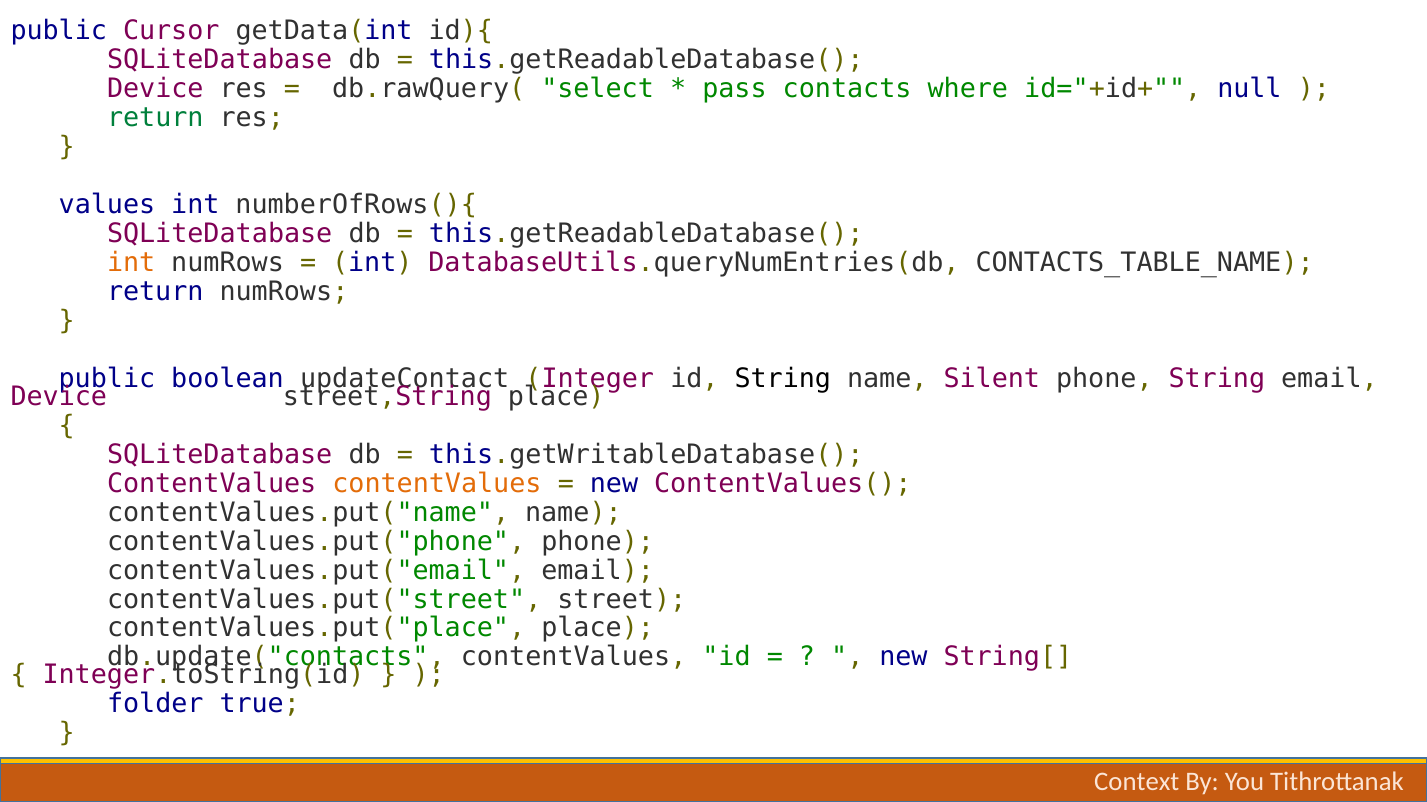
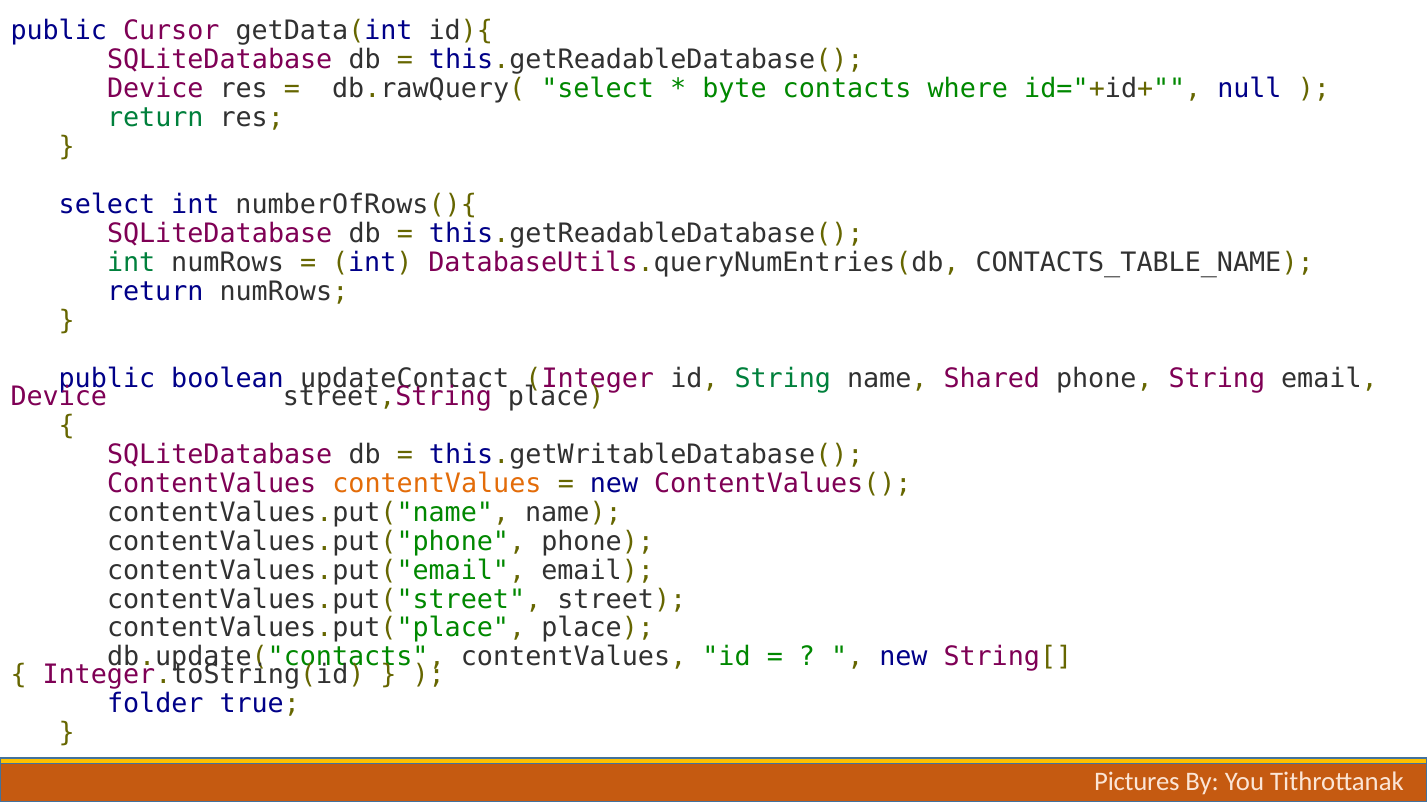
pass: pass -> byte (734, 89)
values: values -> select (107, 205)
int colour: orange -> green (131, 263)
String colour: black -> green (783, 379)
Silent: Silent -> Shared (992, 379)
Context: Context -> Pictures (1137, 783)
